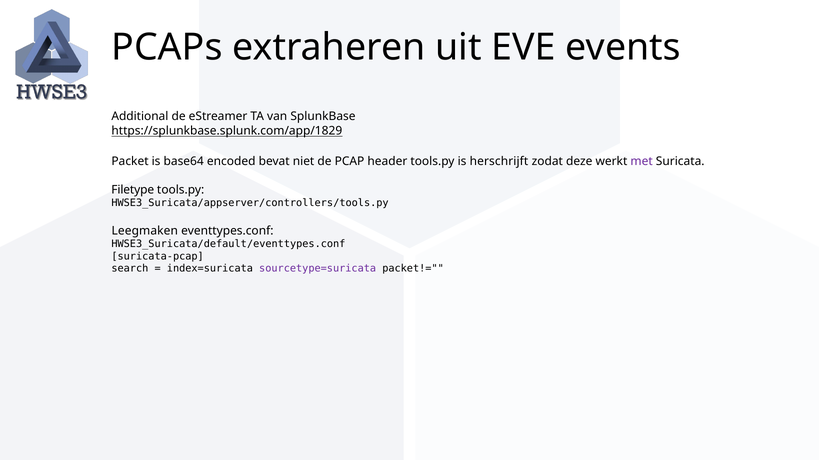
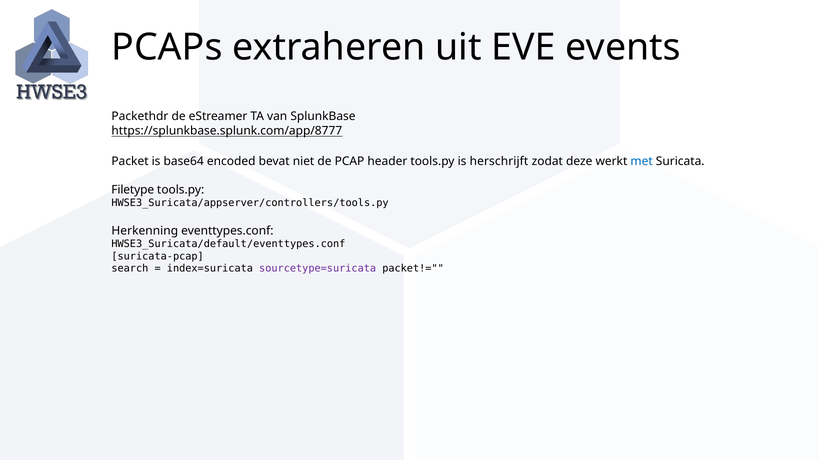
Additional: Additional -> Packethdr (140, 116)
https://splunkbase.splunk.com/app/1829: https://splunkbase.splunk.com/app/1829 -> https://splunkbase.splunk.com/app/8777 (227, 131)
met colour: purple -> blue (642, 161)
Leegmaken: Leegmaken -> Herkenning (145, 231)
